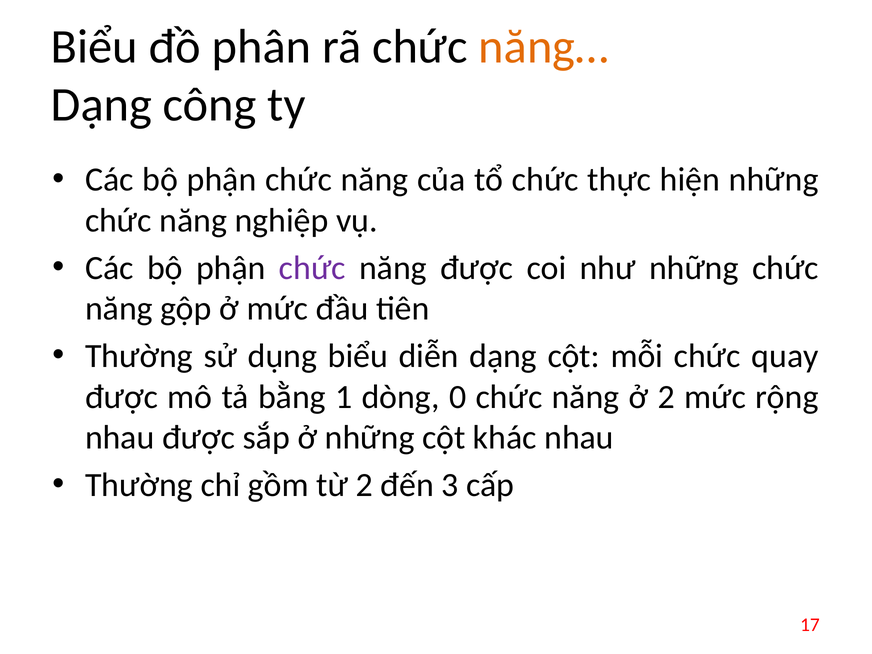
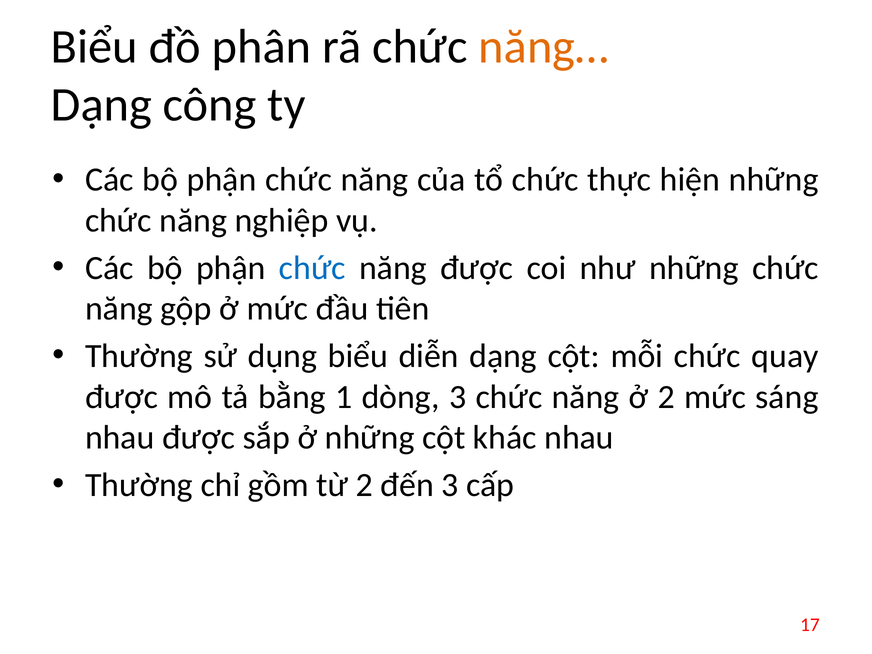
chức colour: purple -> blue (312, 268)
dòng 0: 0 -> 3 (458, 397)
rộng: rộng -> sáng (787, 397)
